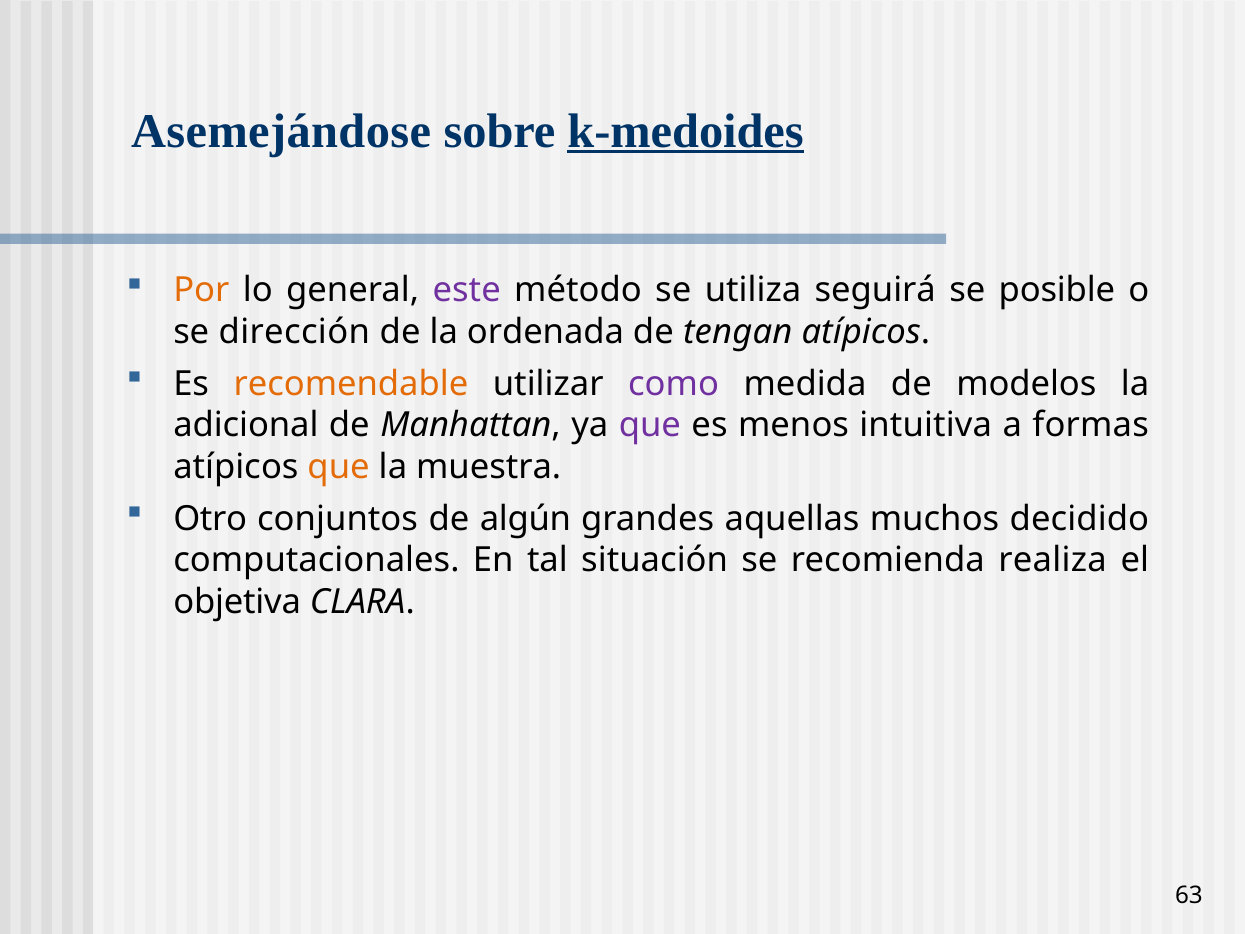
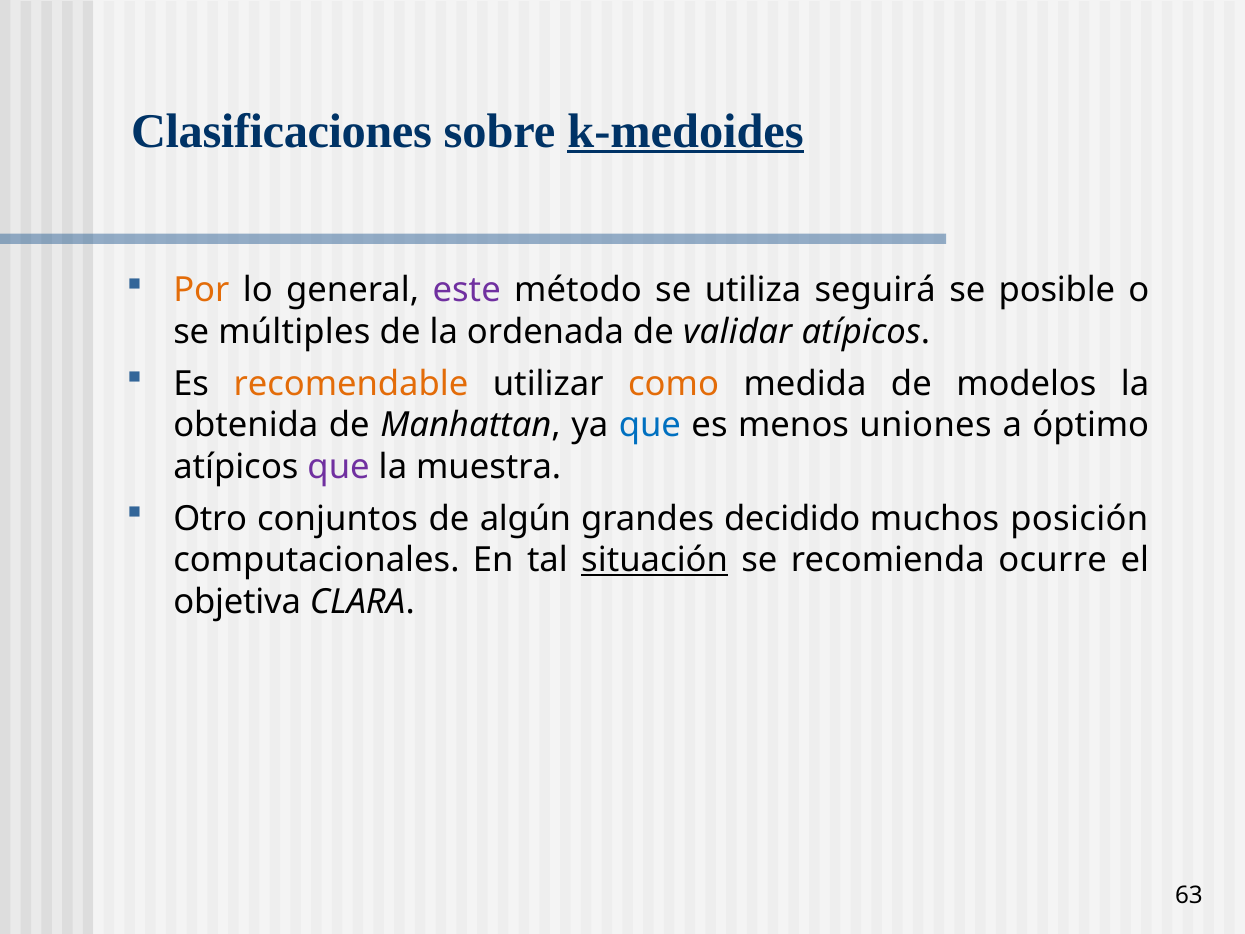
Asemejándose: Asemejándose -> Clasificaciones (281, 131)
dirección: dirección -> múltiples (294, 332)
tengan: tengan -> validar (738, 332)
como colour: purple -> orange (674, 384)
adicional: adicional -> obtenida (246, 425)
que colour: purple -> blue (650, 425)
intuitiva: intuitiva -> uniones (926, 425)
formas: formas -> óptimo (1091, 425)
que colour: orange -> purple (339, 467)
aquellas: aquellas -> decidido (792, 519)
decidido: decidido -> posición (1079, 519)
situación underline: none -> present (655, 560)
realiza: realiza -> ocurre (1053, 560)
